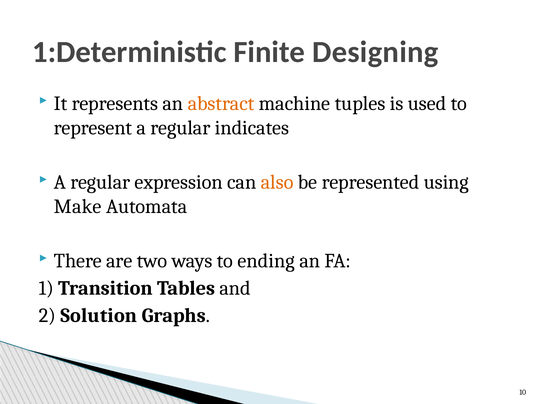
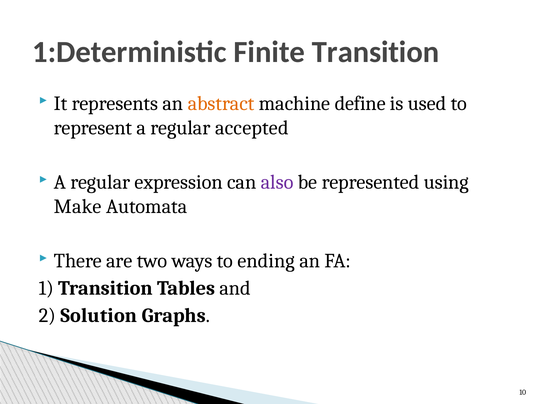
Finite Designing: Designing -> Transition (376, 52)
tuples: tuples -> define (360, 104)
indicates: indicates -> accepted (252, 128)
also colour: orange -> purple (277, 182)
